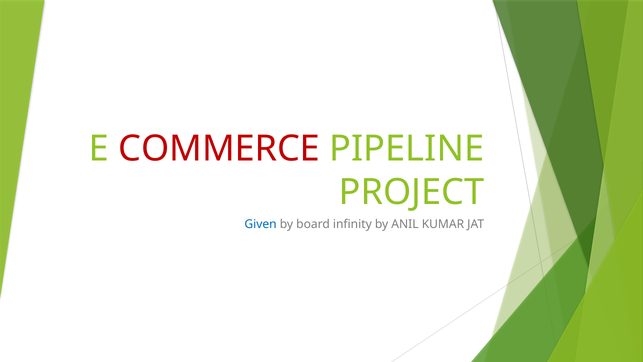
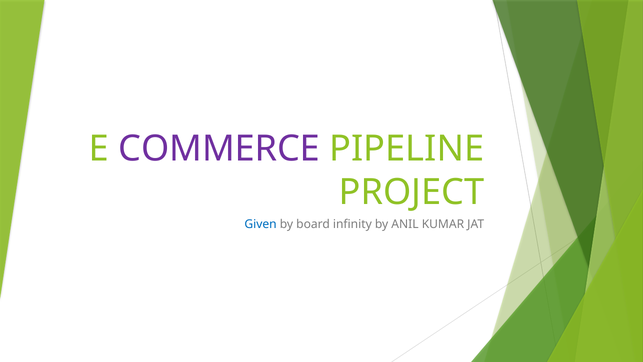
COMMERCE colour: red -> purple (219, 149)
